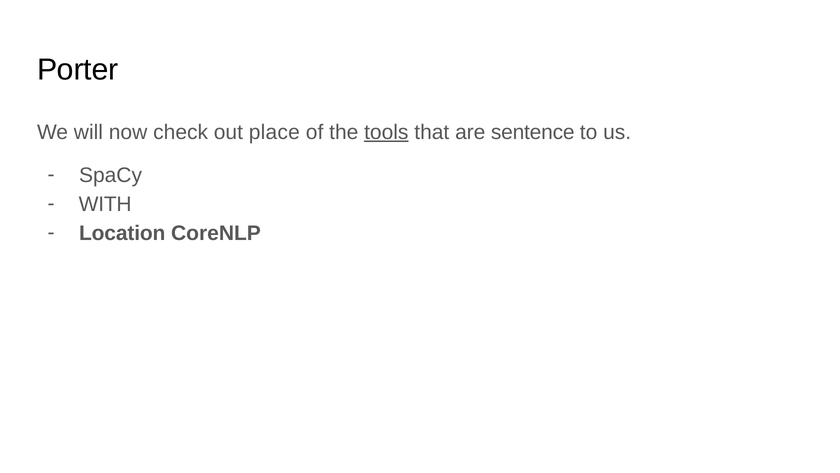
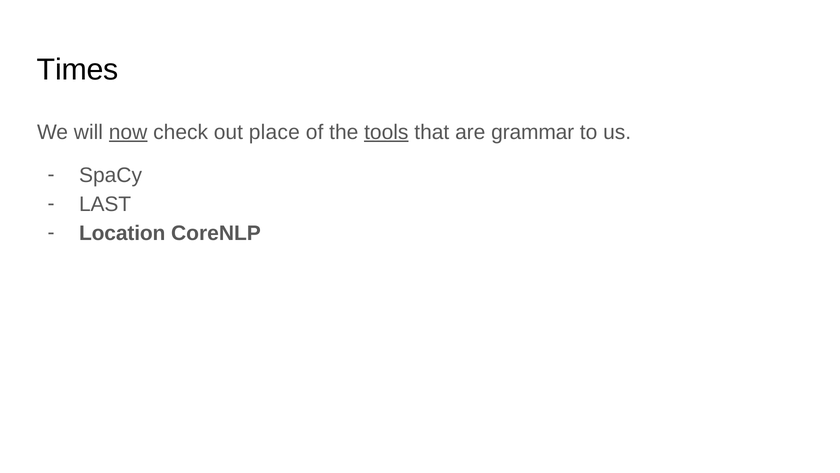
Porter: Porter -> Times (78, 70)
now underline: none -> present (128, 132)
sentence: sentence -> grammar (533, 132)
WITH: WITH -> LAST (105, 204)
